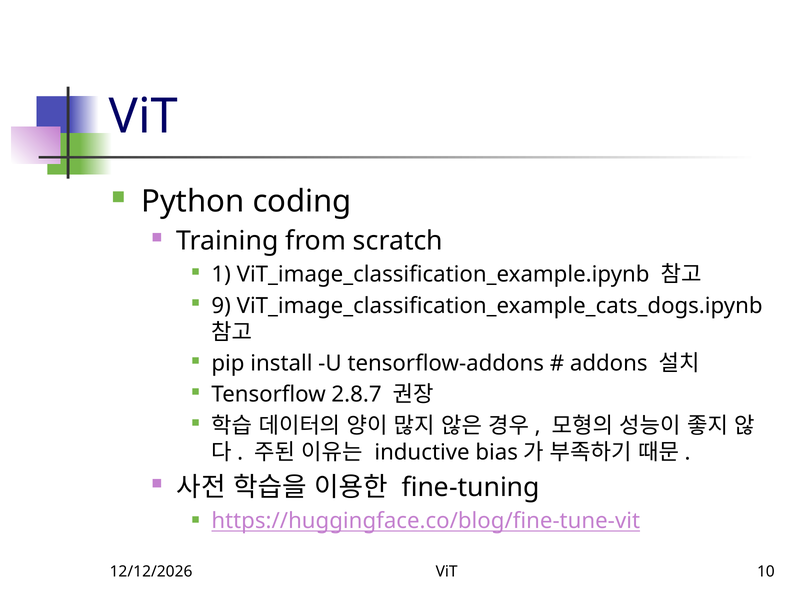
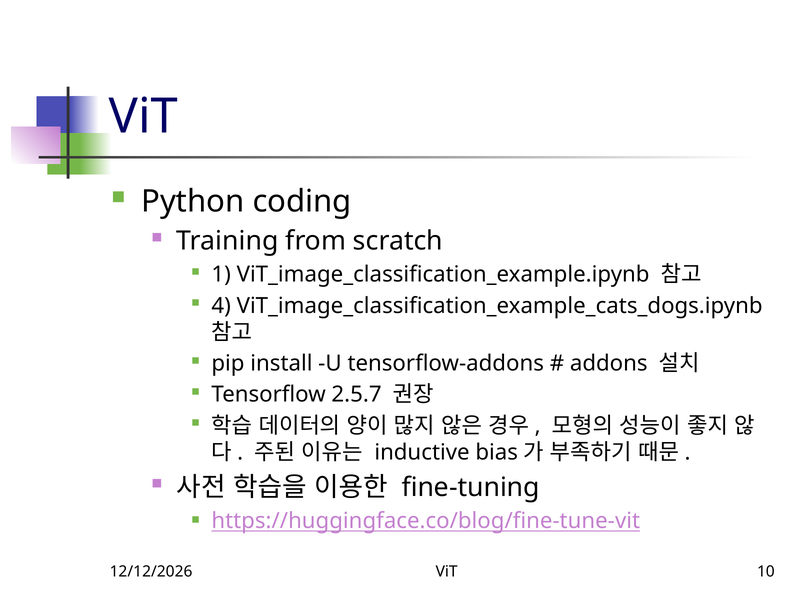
9: 9 -> 4 (221, 306)
2.8.7: 2.8.7 -> 2.5.7 (357, 395)
